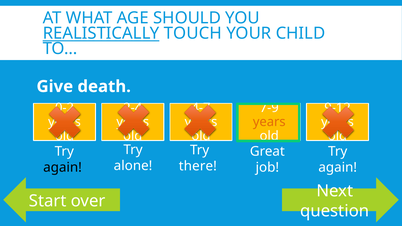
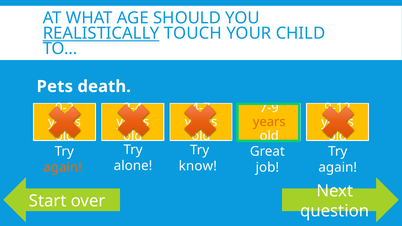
Give: Give -> Pets (55, 87)
there: there -> know (198, 166)
again colour: black -> orange (63, 168)
